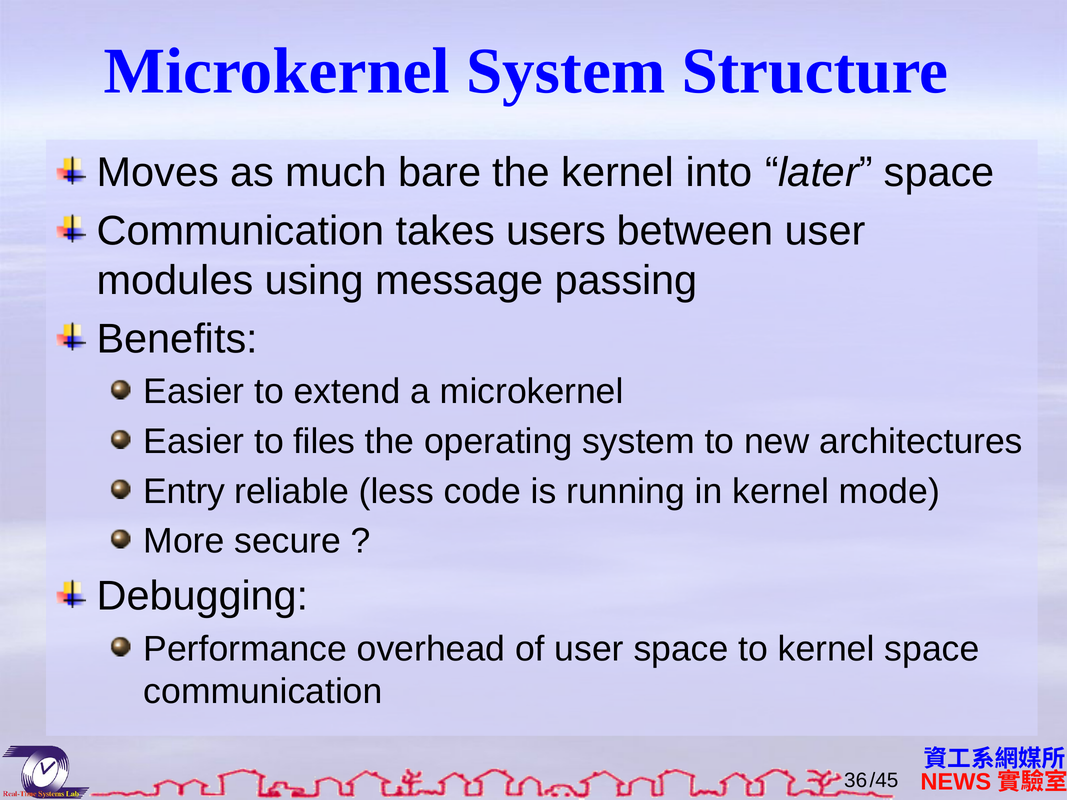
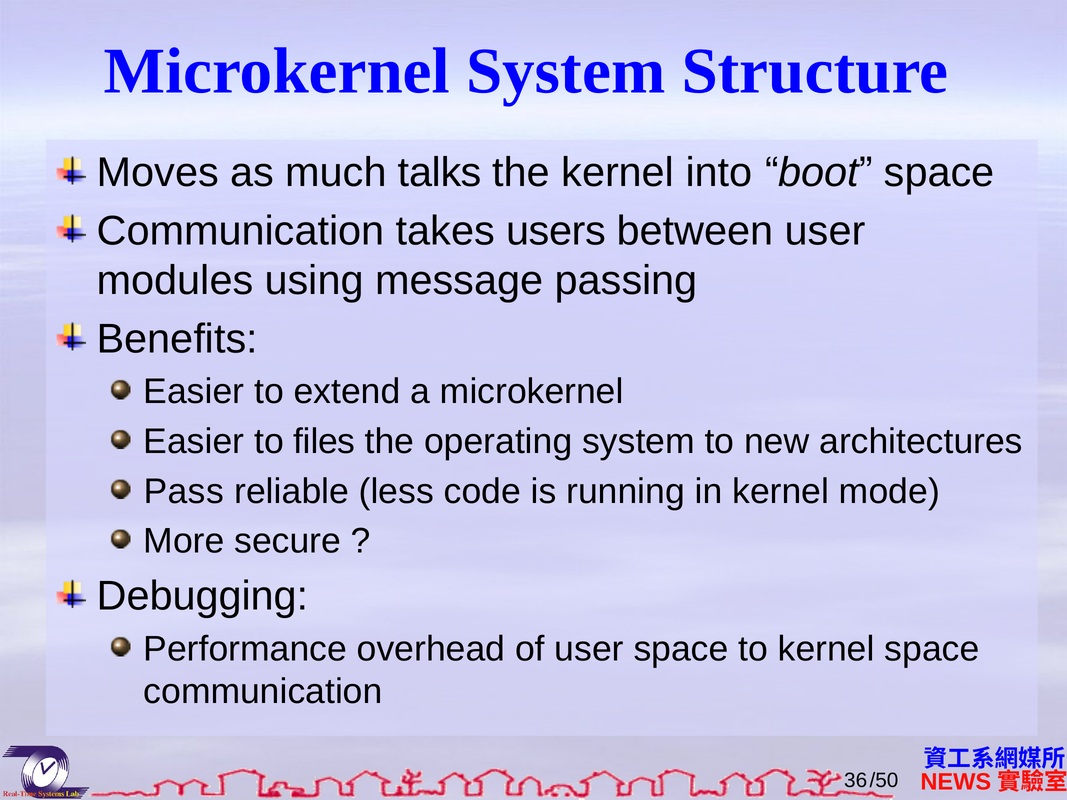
bare: bare -> talks (440, 173)
later: later -> boot (819, 173)
Entry: Entry -> Pass (184, 491)
/45: /45 -> /50 (884, 781)
